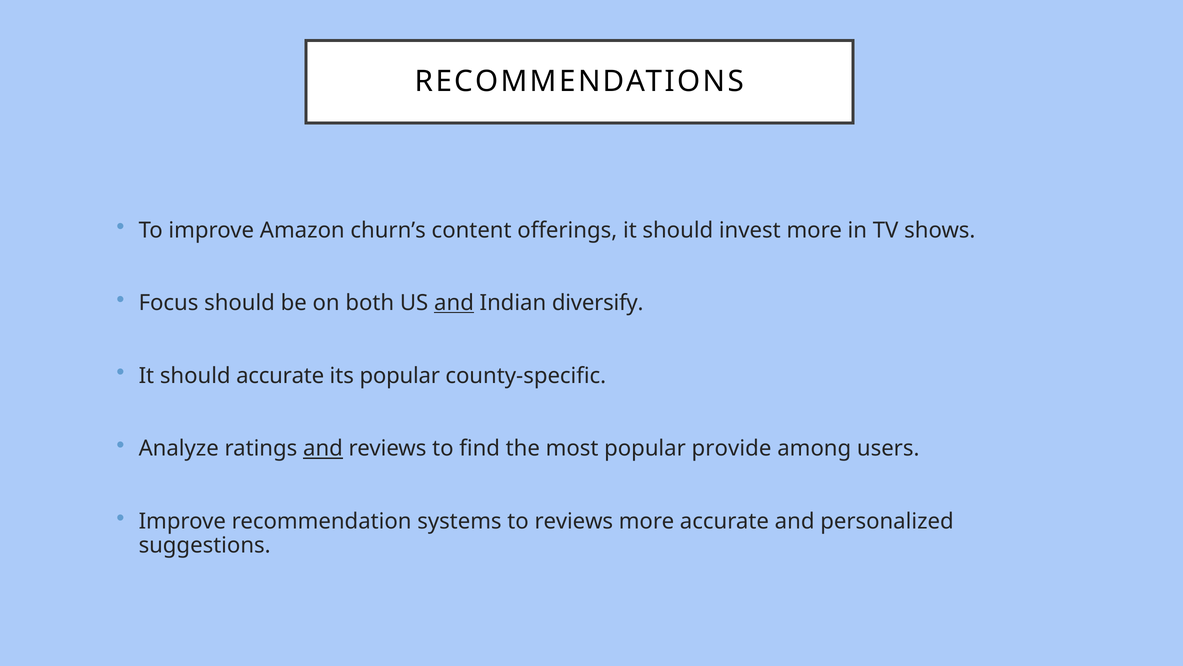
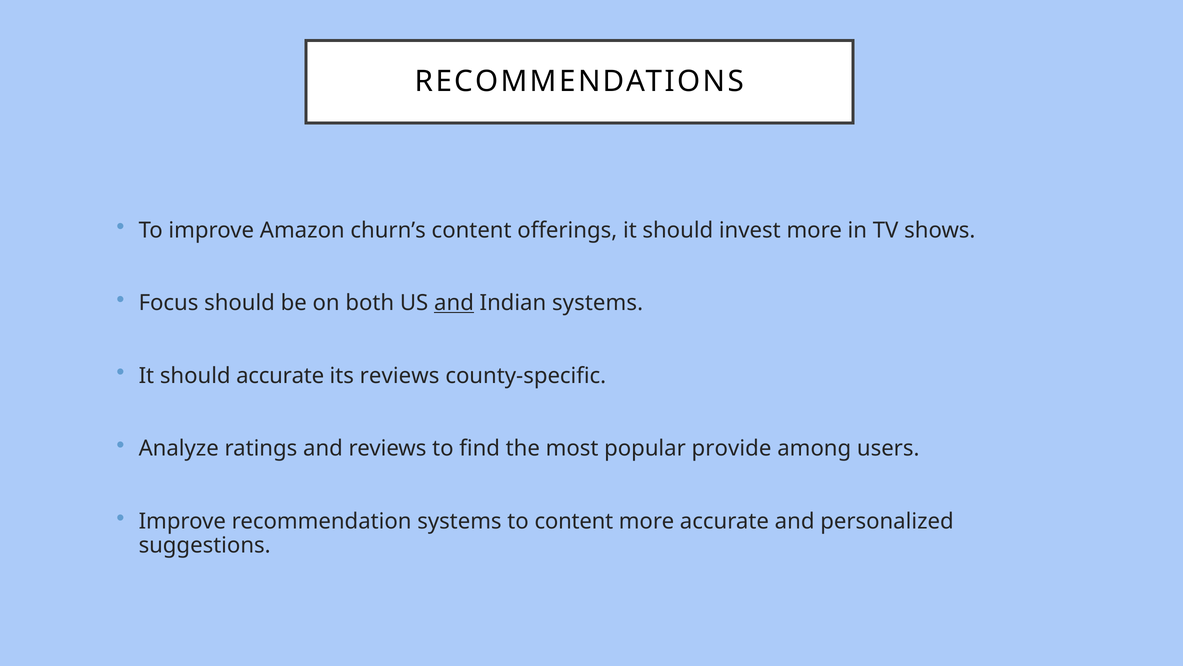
Indian diversify: diversify -> systems (598, 303)
its popular: popular -> reviews (400, 375)
and underline: present -> none (323, 448)
to reviews: reviews -> content (574, 521)
